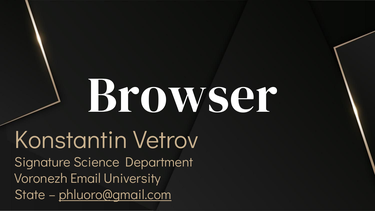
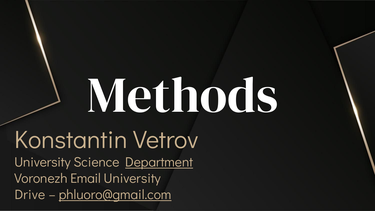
Browser: Browser -> Methods (183, 95)
Signature: Signature -> University (43, 162)
Department underline: none -> present (159, 162)
State: State -> Drive (30, 195)
